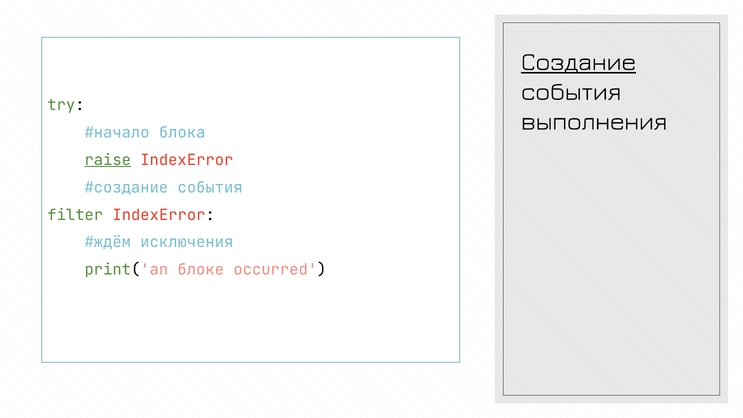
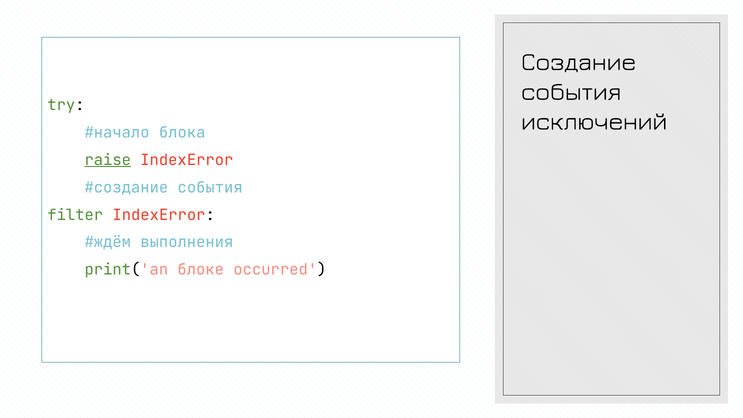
Создание underline: present -> none (579, 62)
выполнения: выполнения -> исключений (594, 121)
исключения: исключения -> выполнения (187, 242)
